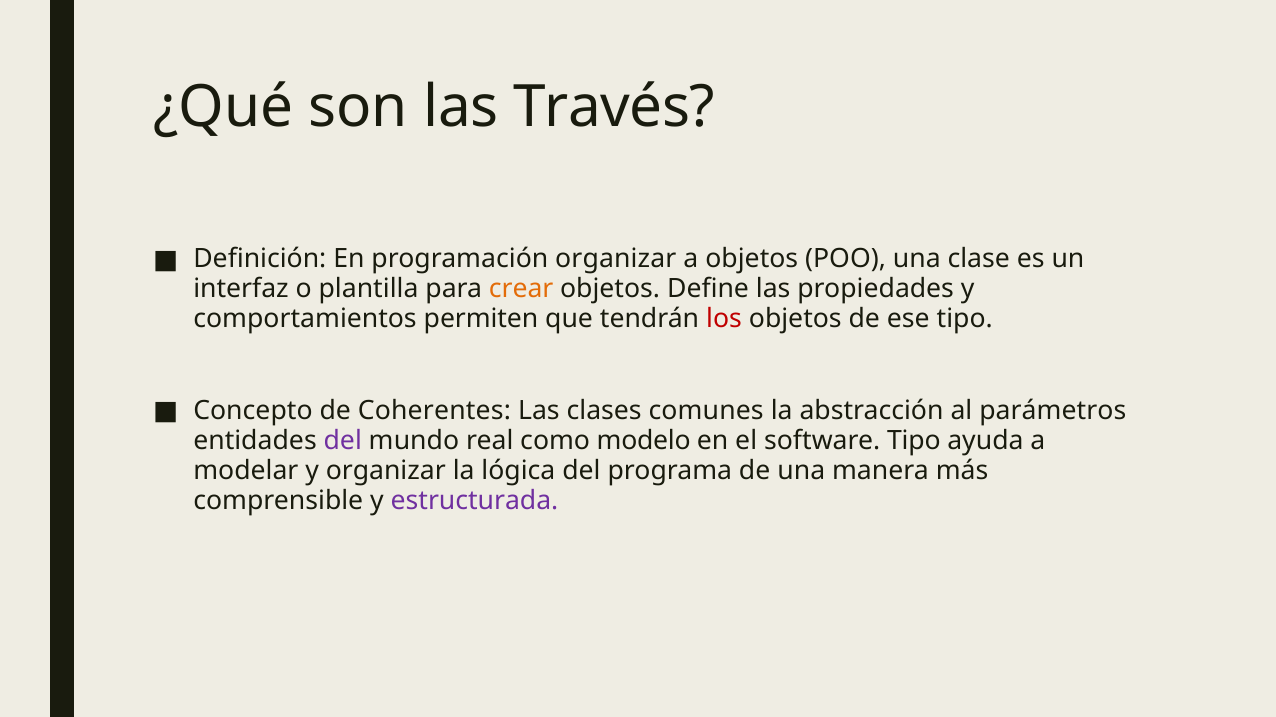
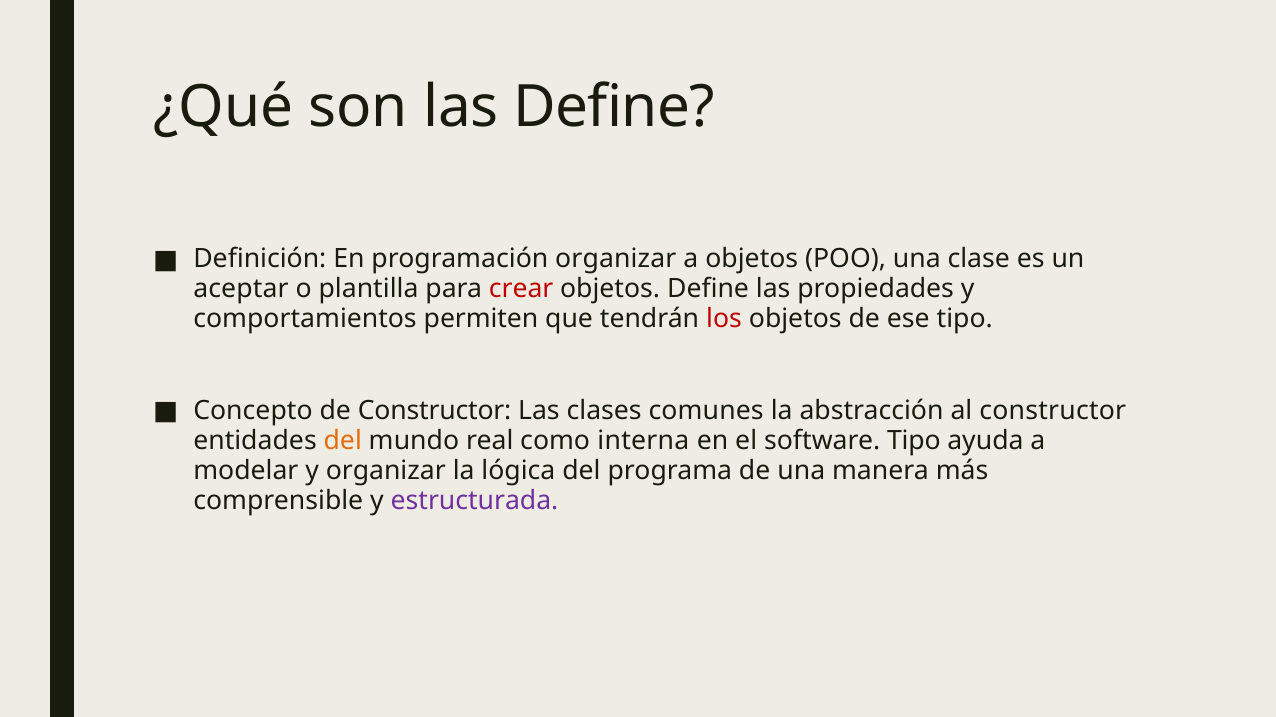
las Través: Través -> Define (614, 107)
interfaz: interfaz -> aceptar (241, 289)
crear colour: orange -> red (521, 289)
de Coherentes: Coherentes -> Constructor (435, 411)
al parámetros: parámetros -> constructor (1053, 411)
del colour: purple -> orange (343, 441)
modelo: modelo -> interna (643, 441)
